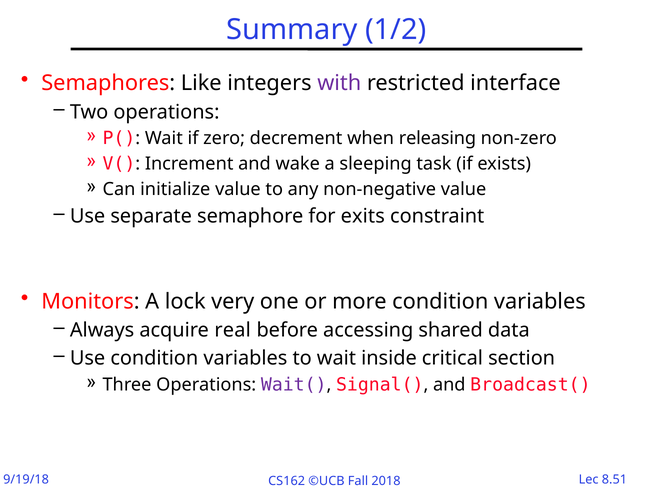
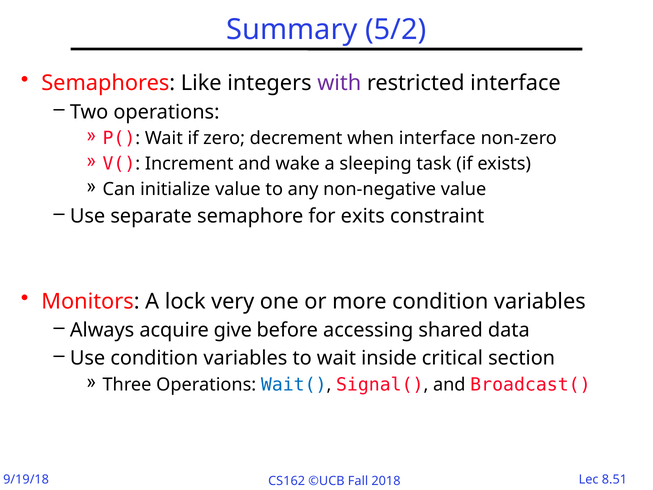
1/2: 1/2 -> 5/2 (396, 30)
when releasing: releasing -> interface (437, 138)
real: real -> give (233, 330)
Wait( colour: purple -> blue (294, 384)
